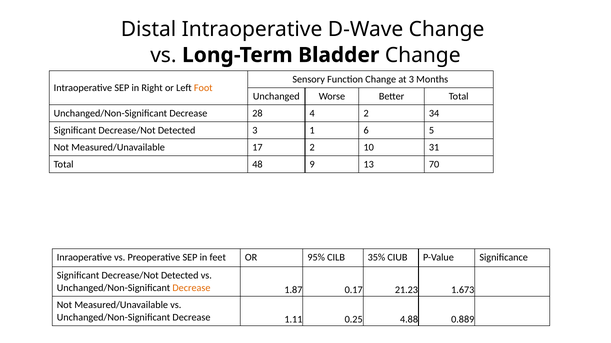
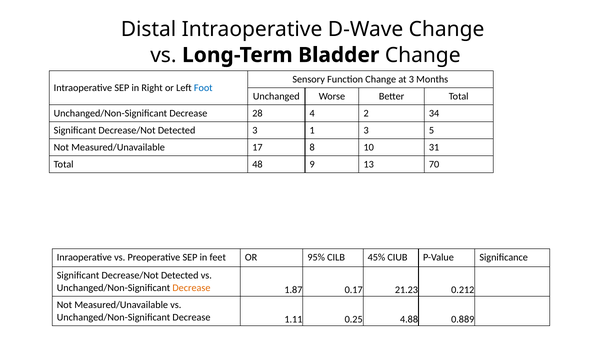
Foot colour: orange -> blue (203, 88)
1 6: 6 -> 3 (366, 131)
17 2: 2 -> 8 (312, 148)
35%: 35% -> 45% (376, 258)
1.673: 1.673 -> 0.212 (463, 291)
